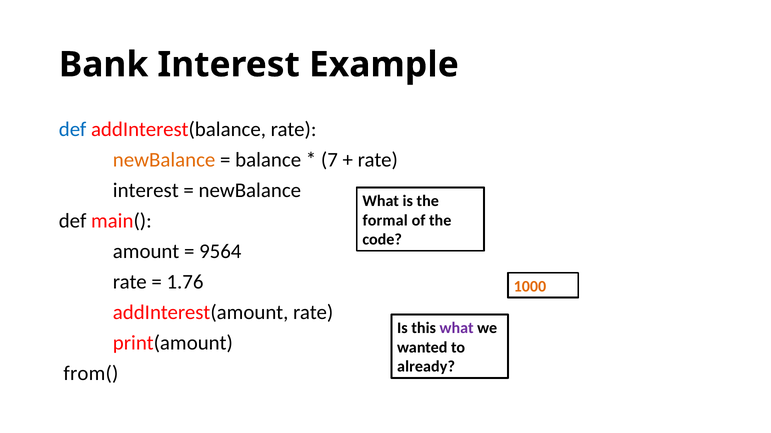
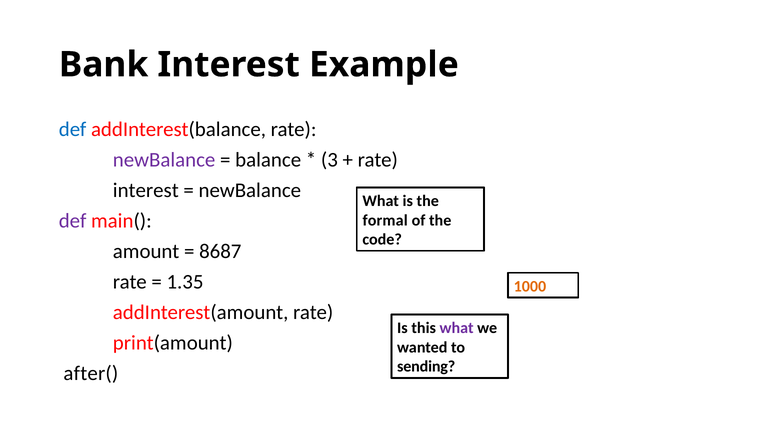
newBalance colour: orange -> purple (164, 160)
7: 7 -> 3 (329, 160)
def colour: black -> purple (73, 221)
9564: 9564 -> 8687 (220, 252)
1.76: 1.76 -> 1.35 (185, 282)
already: already -> sending (426, 367)
from(: from( -> after( (91, 374)
